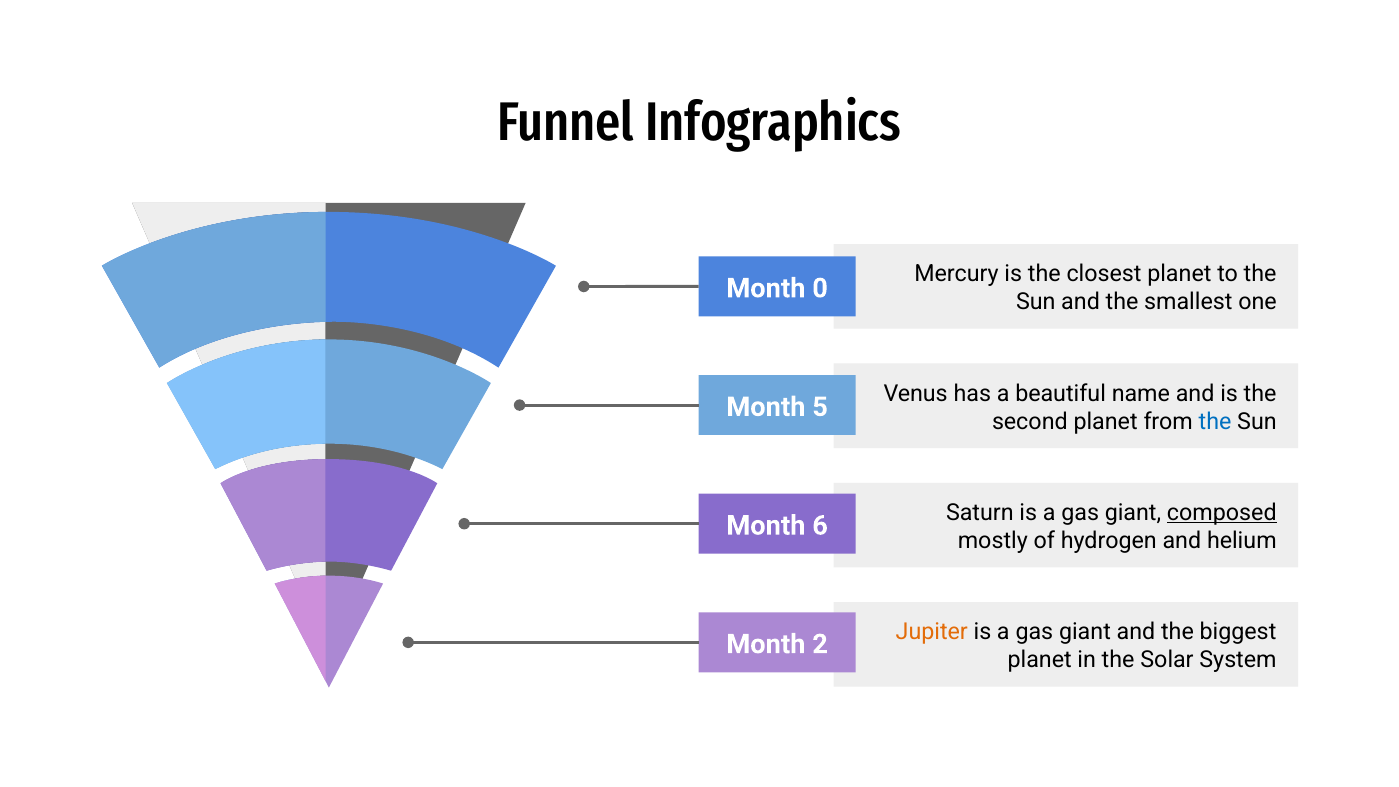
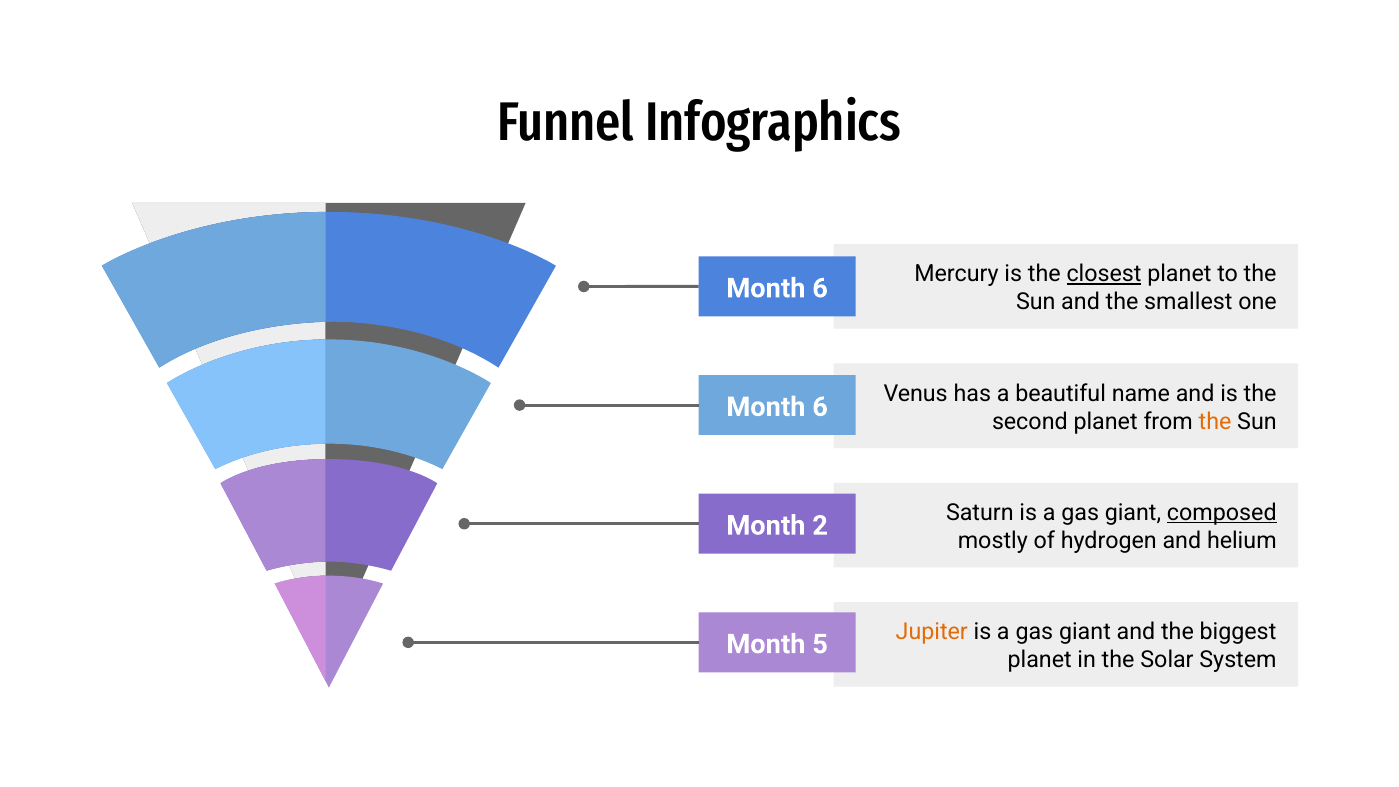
closest underline: none -> present (1104, 274)
0: 0 -> 6 (820, 288)
5: 5 -> 6 (820, 407)
the colour: blue -> orange (1215, 421)
6: 6 -> 2 (820, 526)
2: 2 -> 5 (820, 644)
